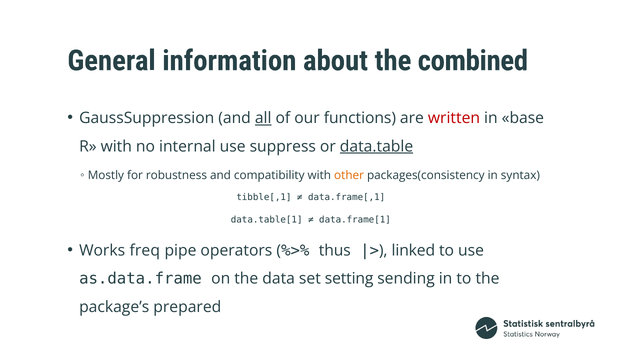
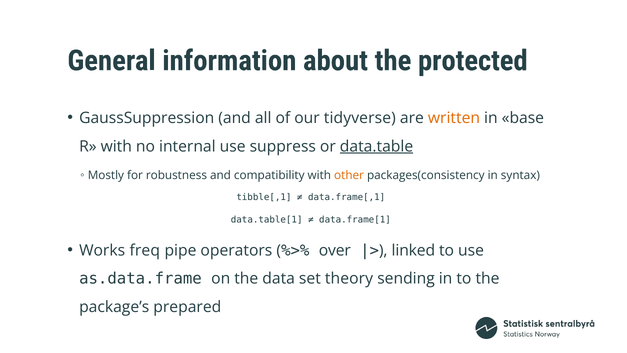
combined: combined -> protected (473, 61)
all underline: present -> none (263, 118)
functions: functions -> tidyverse (360, 118)
written colour: red -> orange (454, 118)
thus: thus -> over (335, 250)
setting: setting -> theory (349, 278)
